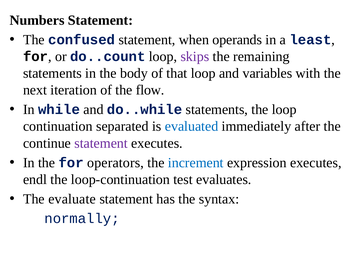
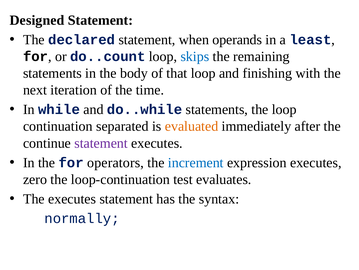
Numbers: Numbers -> Designed (37, 20)
confused: confused -> declared (82, 40)
skips colour: purple -> blue (195, 56)
variables: variables -> finishing (267, 73)
flow: flow -> time (150, 90)
evaluated colour: blue -> orange (192, 126)
endl: endl -> zero (35, 179)
The evaluate: evaluate -> executes (72, 198)
